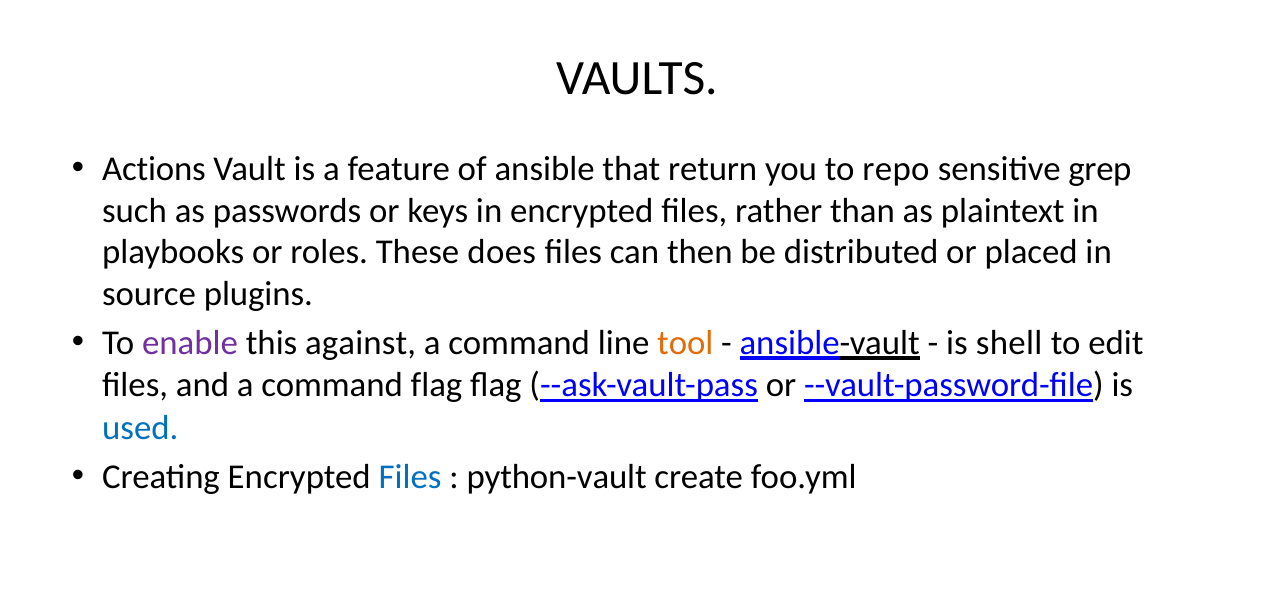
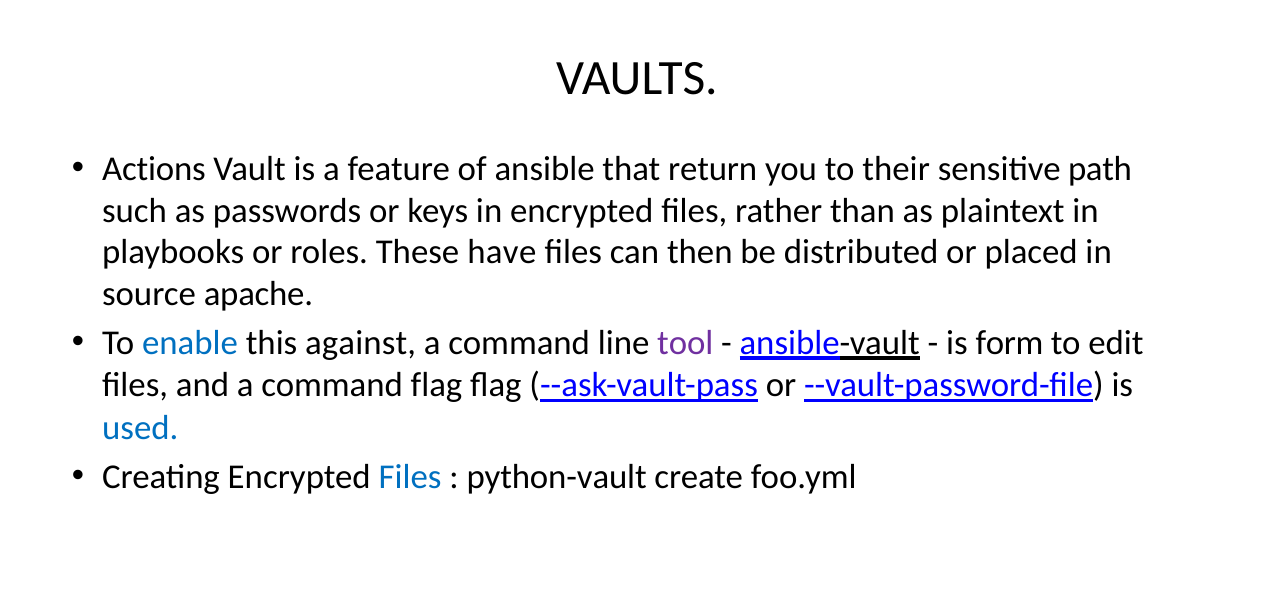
repo: repo -> their (896, 169)
grep: grep -> path (1100, 169)
does: does -> have (502, 253)
plugins: plugins -> apache (258, 294)
enable colour: purple -> blue (190, 343)
tool colour: orange -> purple (685, 343)
shell: shell -> form (1009, 343)
